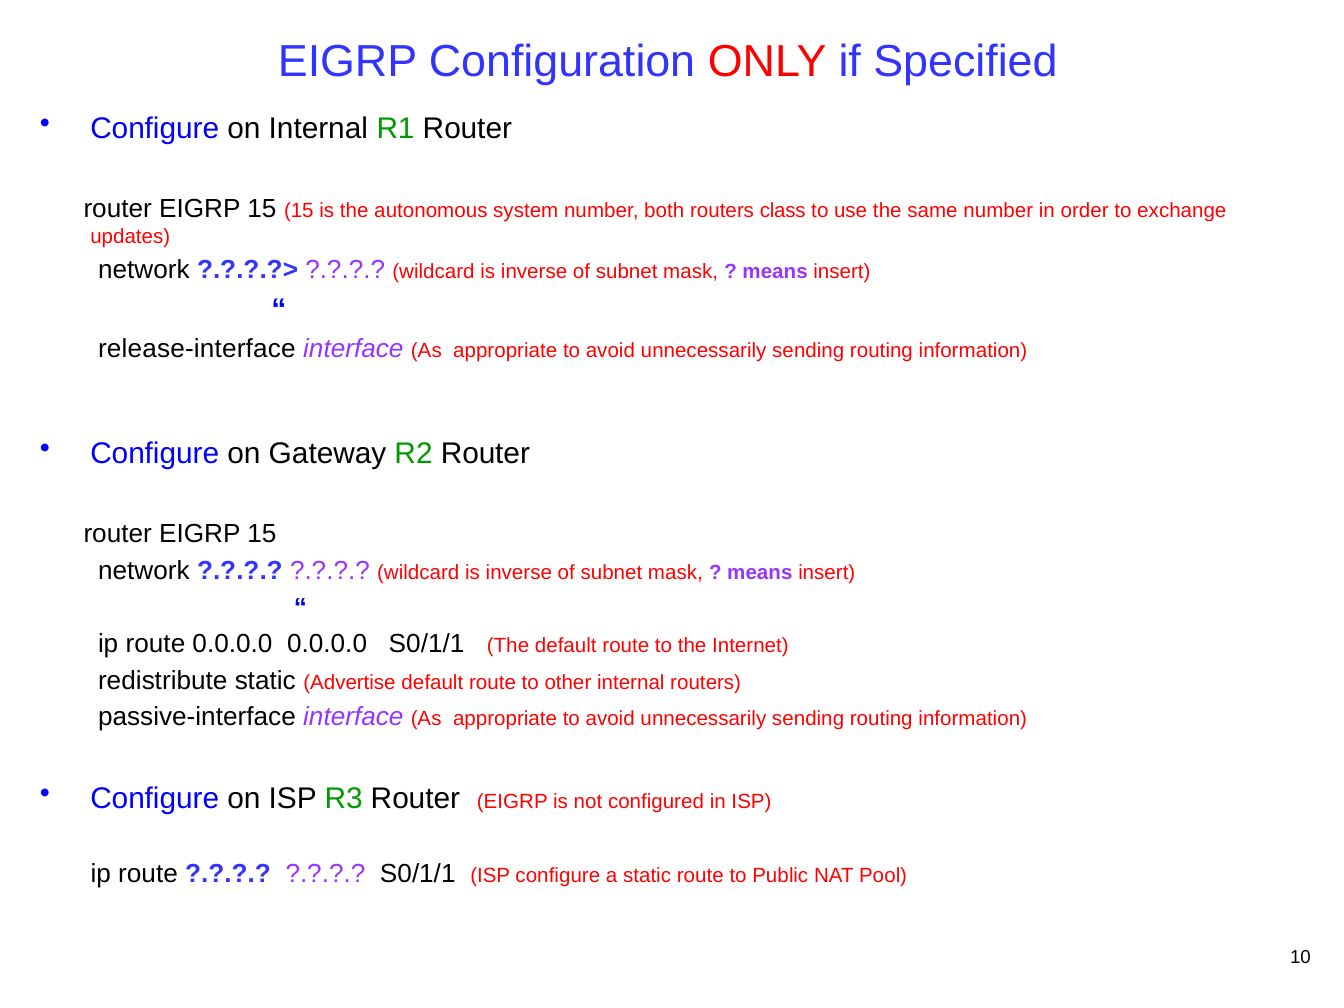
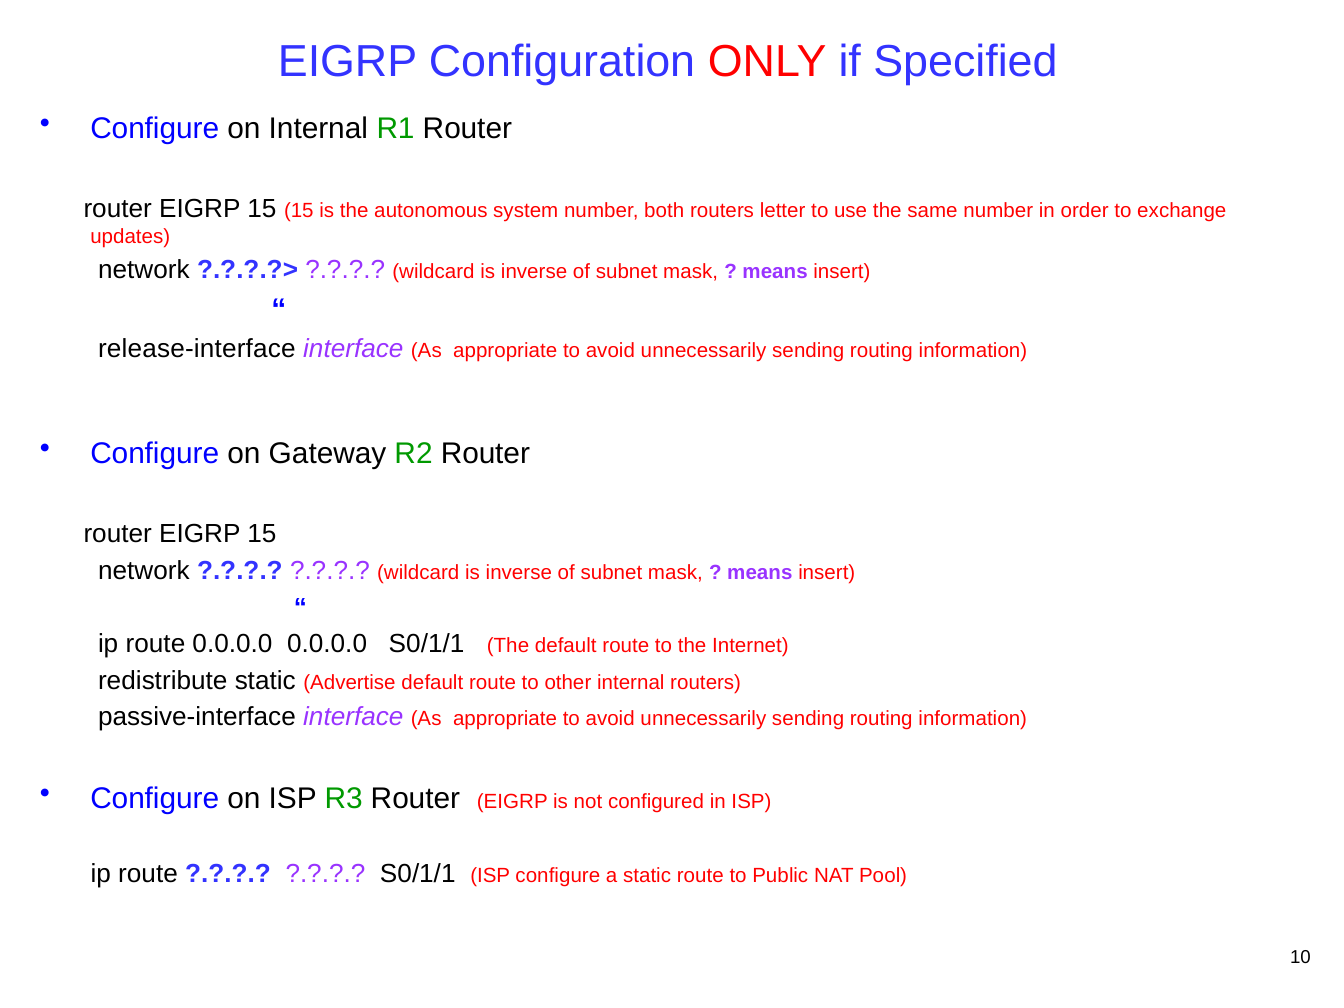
class: class -> letter (783, 211)
